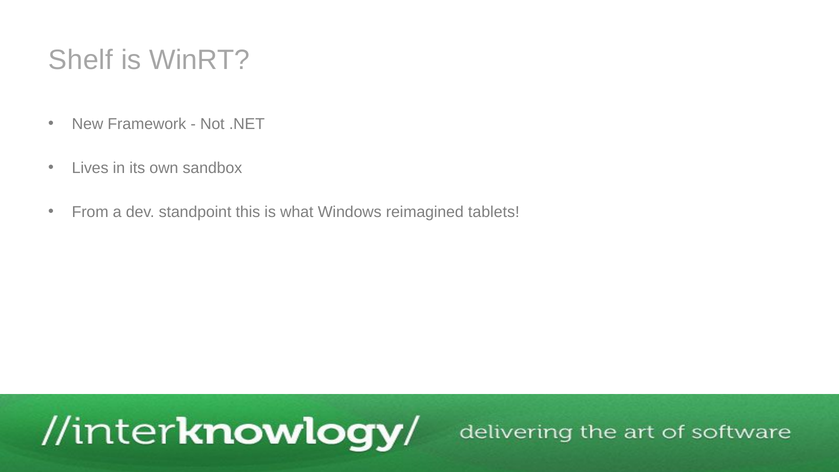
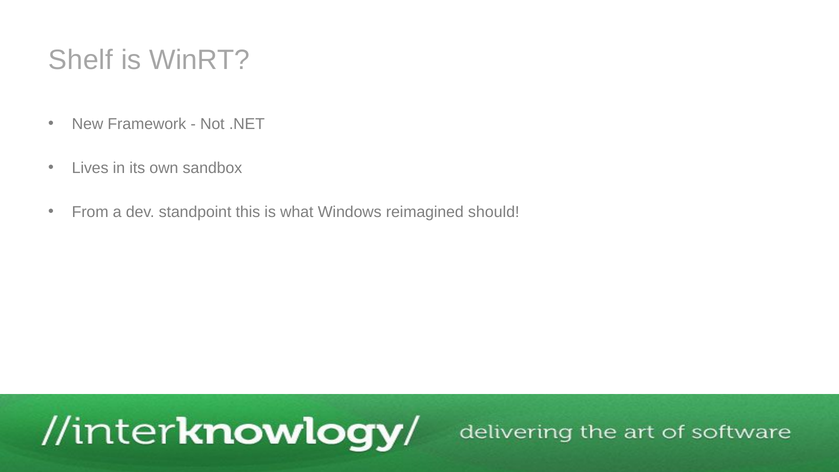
tablets: tablets -> should (494, 212)
